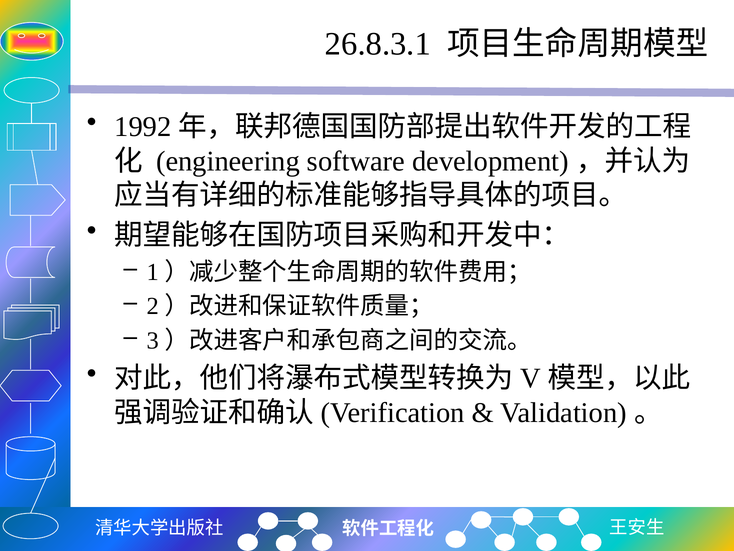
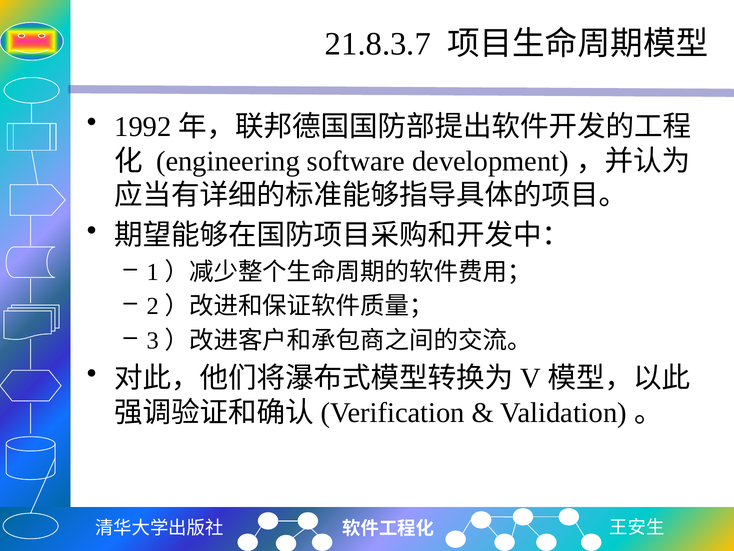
26.8.3.1: 26.8.3.1 -> 21.8.3.7 (378, 44)
